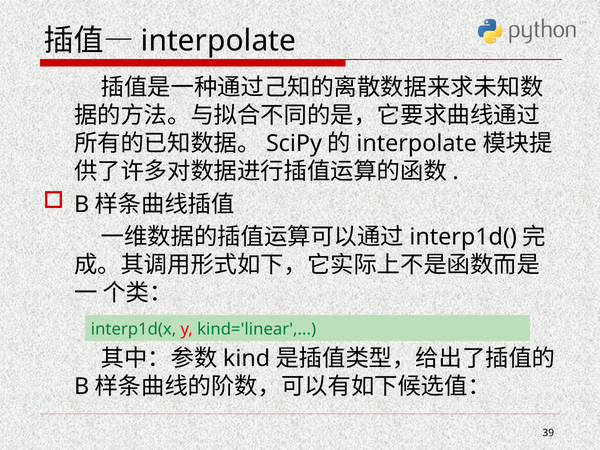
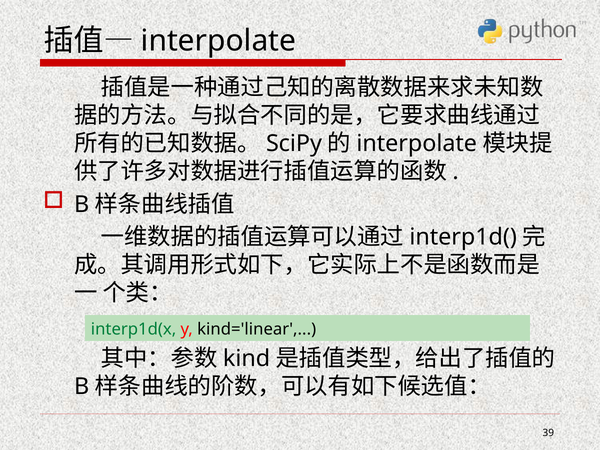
kind='linear colour: green -> black (257, 329)
